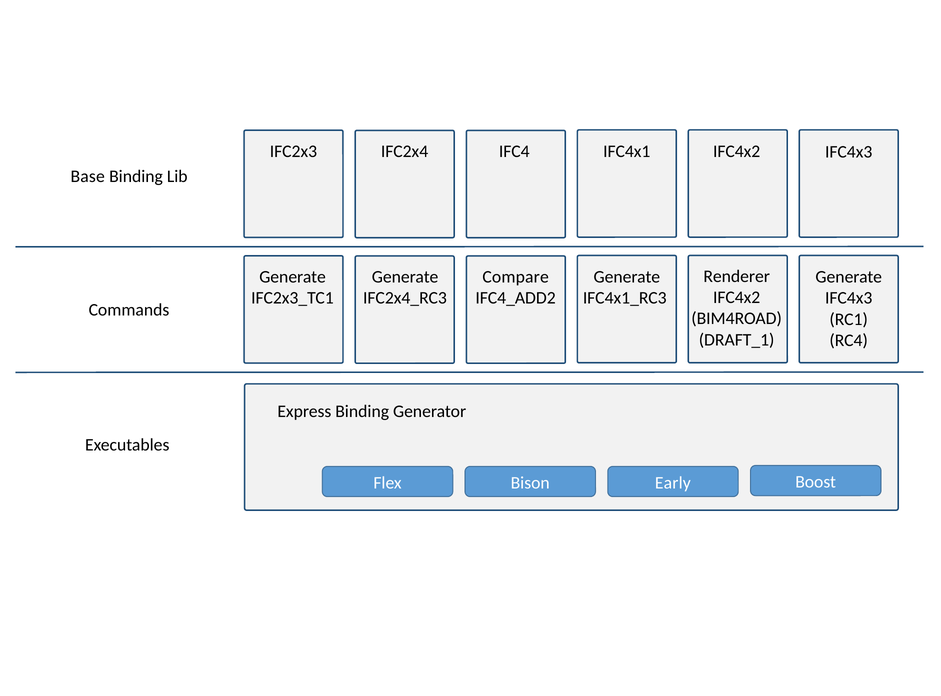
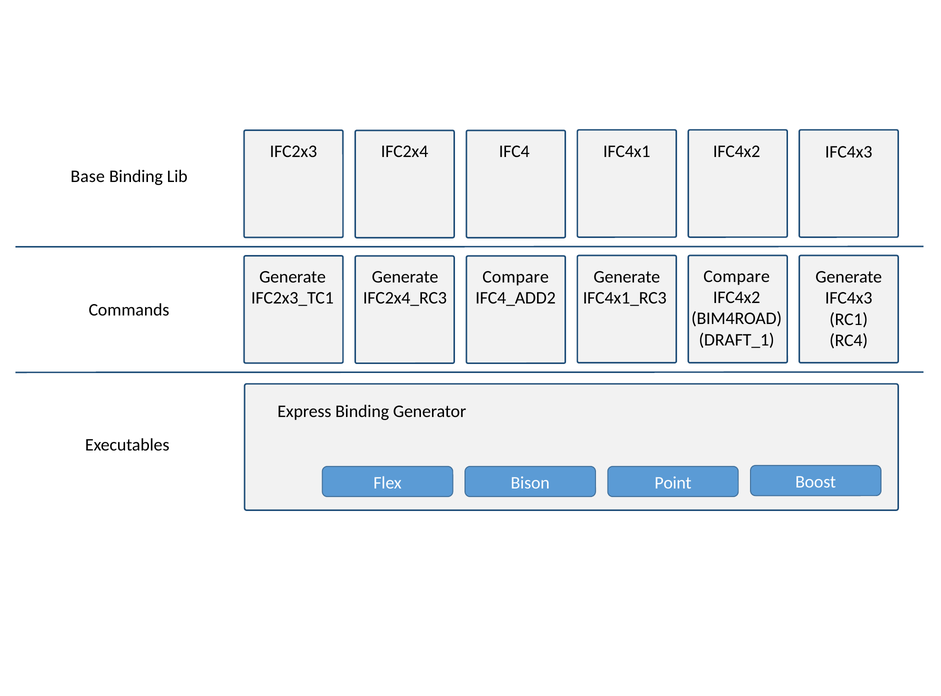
Renderer: Renderer -> Compare (737, 276)
Early: Early -> Point (673, 483)
